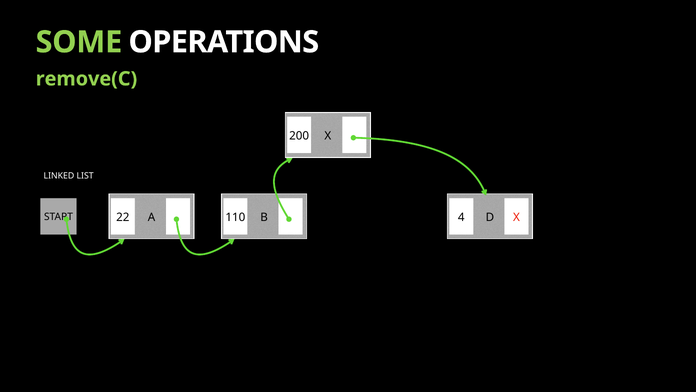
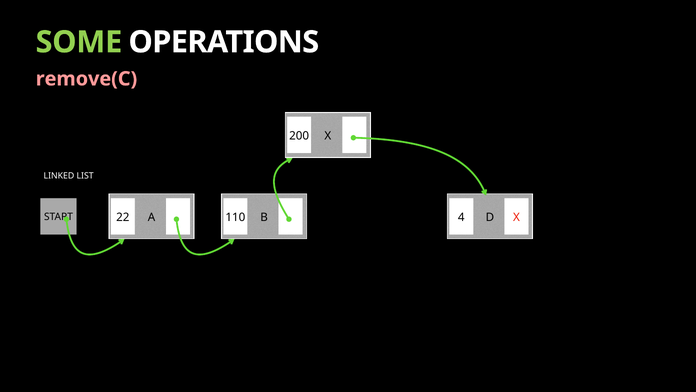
remove(C colour: light green -> pink (86, 79)
